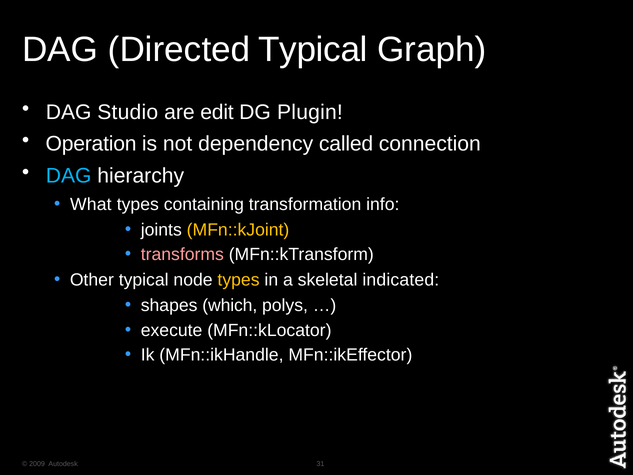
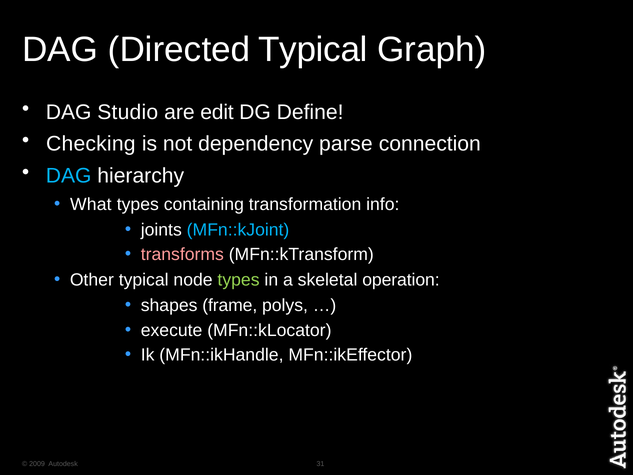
Plugin: Plugin -> Define (310, 112)
Operation: Operation -> Checking (91, 144)
called: called -> parse (346, 144)
MFn::kJoint colour: yellow -> light blue (238, 230)
types colour: yellow -> light green (239, 280)
indicated: indicated -> operation (401, 280)
which: which -> frame (230, 305)
